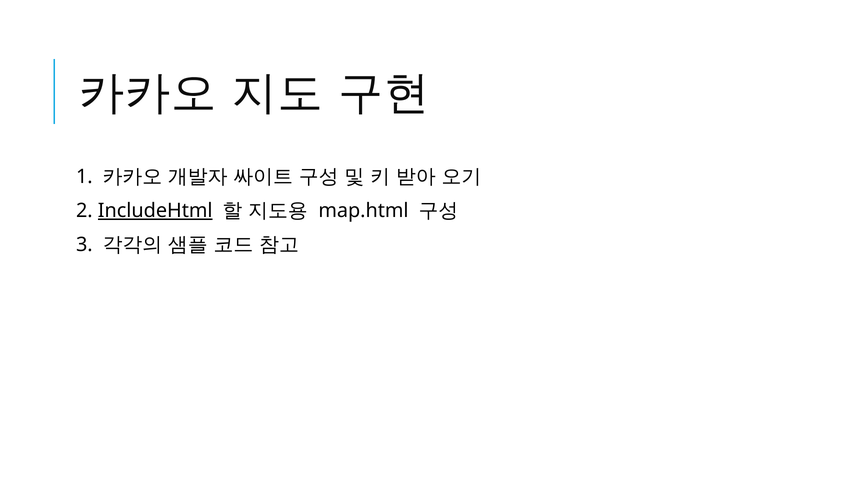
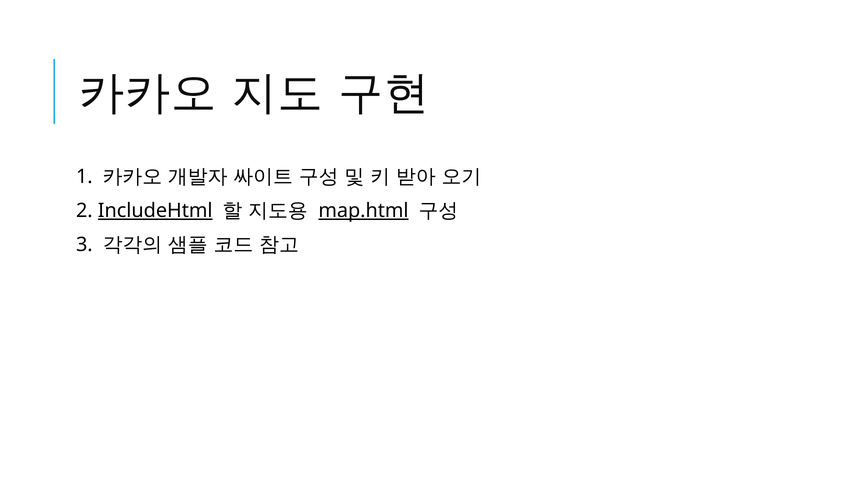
map.html underline: none -> present (363, 210)
